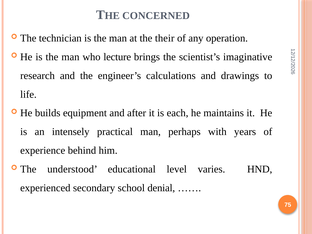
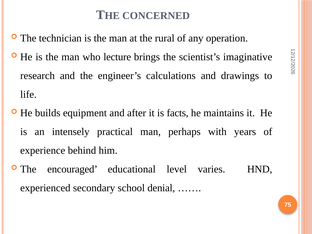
their: their -> rural (165, 38)
each: each -> facts (178, 113)
understood: understood -> encouraged (72, 169)
